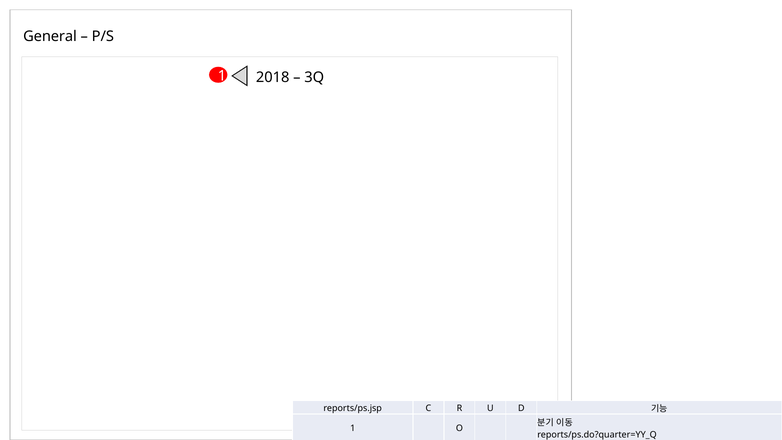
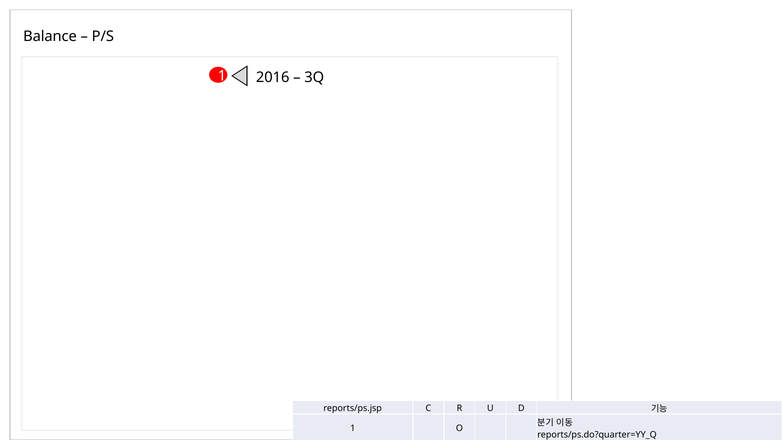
General: General -> Balance (50, 37)
2018: 2018 -> 2016 (273, 77)
